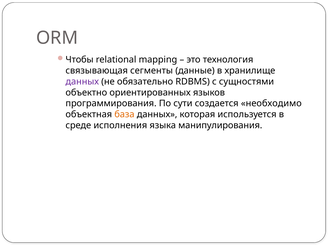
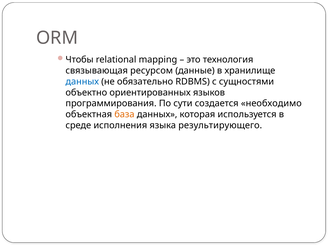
сегменты: сегменты -> ресурсом (152, 71)
данных colour: purple -> blue (82, 82)
манипулирования: манипулирования -> результирующего (220, 125)
